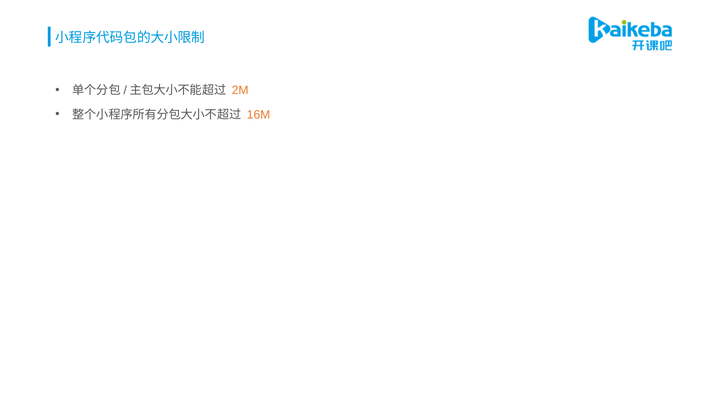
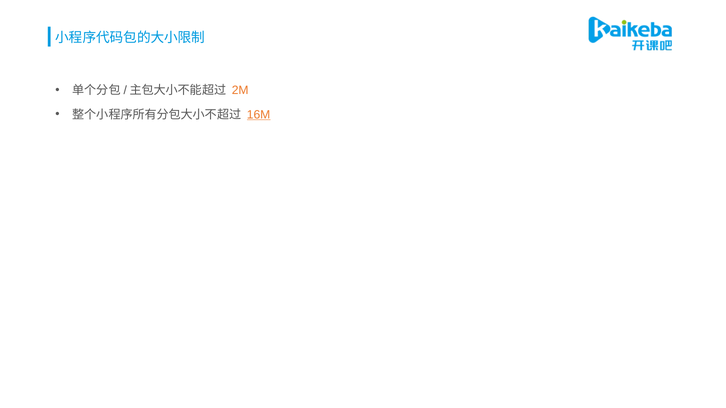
16M underline: none -> present (259, 115)
